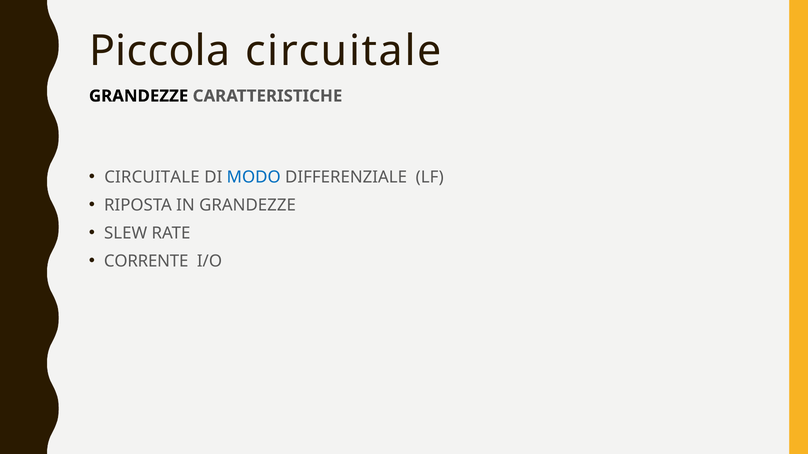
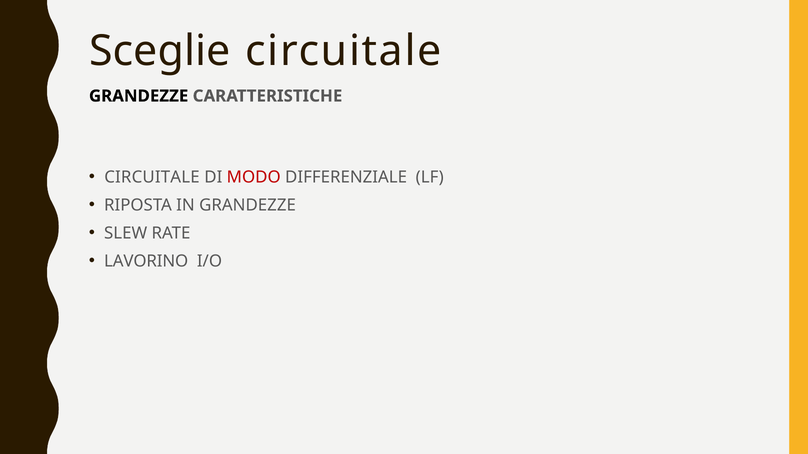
Piccola: Piccola -> Sceglie (160, 51)
MODO colour: blue -> red (254, 177)
CORRENTE: CORRENTE -> LAVORINO (146, 262)
